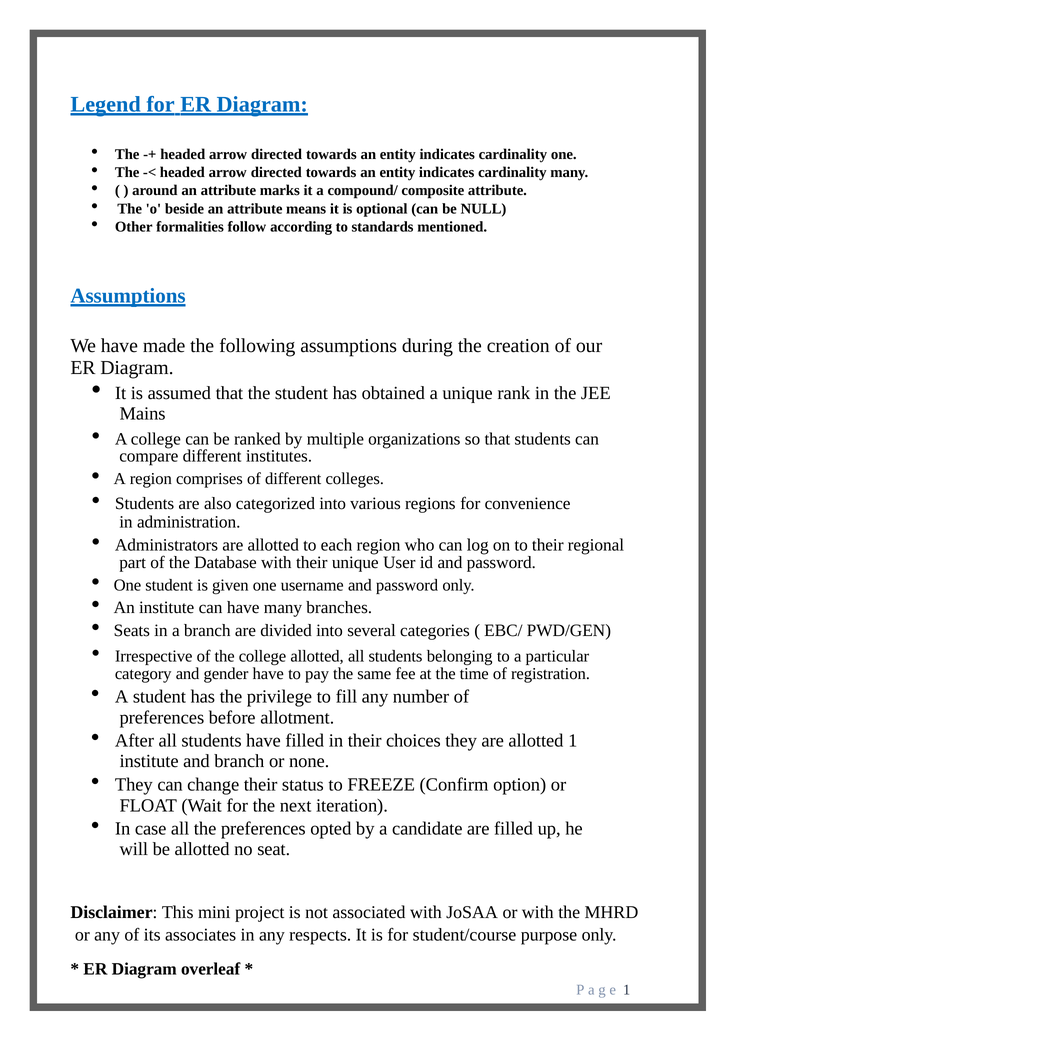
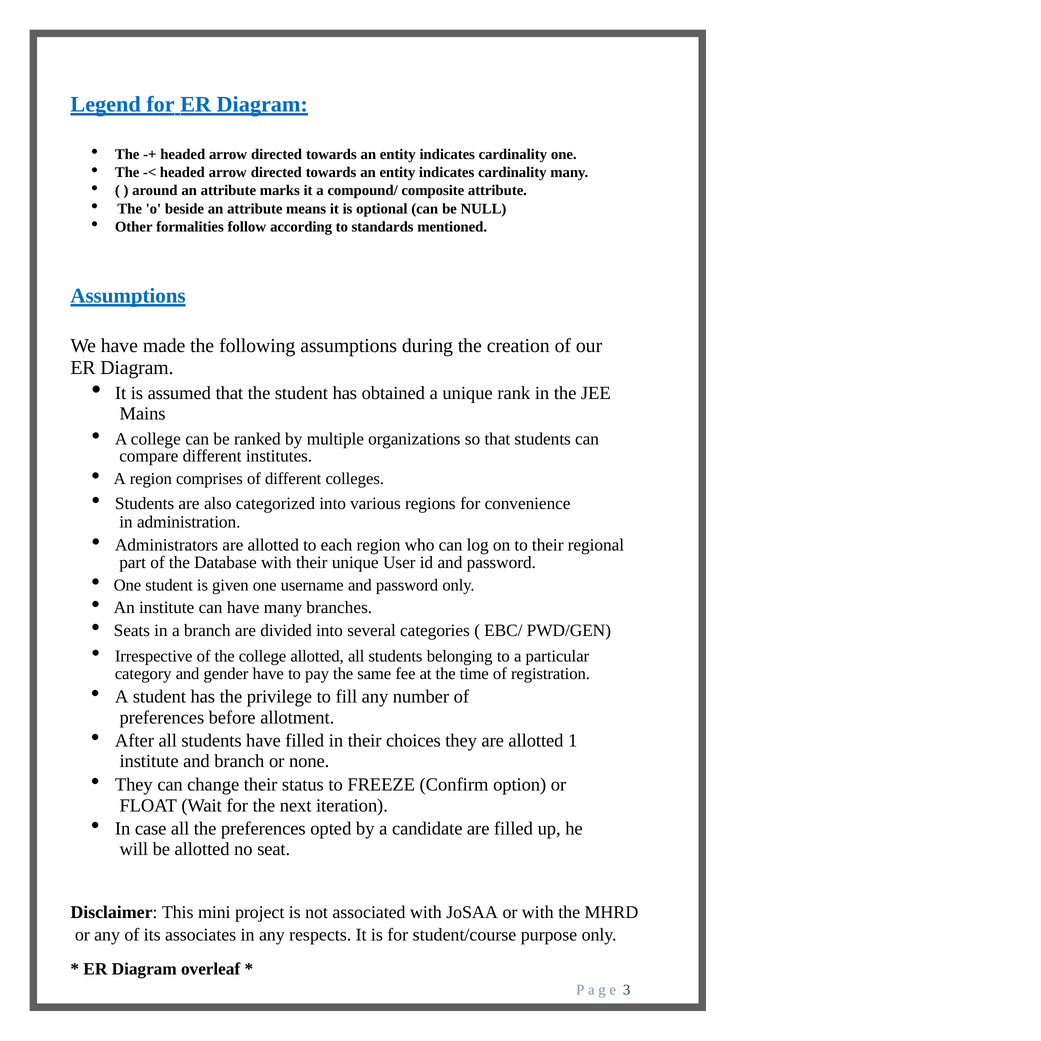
e 1: 1 -> 3 (627, 990)
